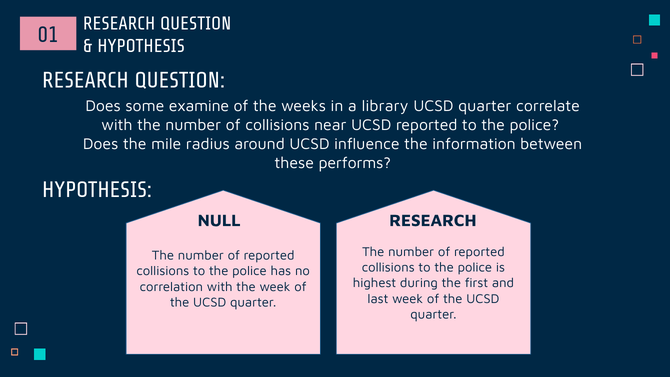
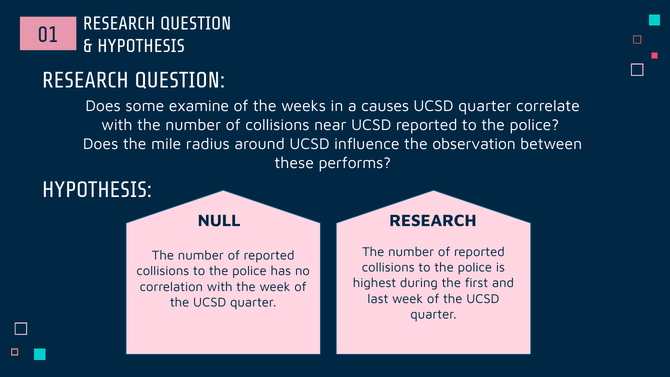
library: library -> causes (385, 106)
information: information -> observation (474, 144)
